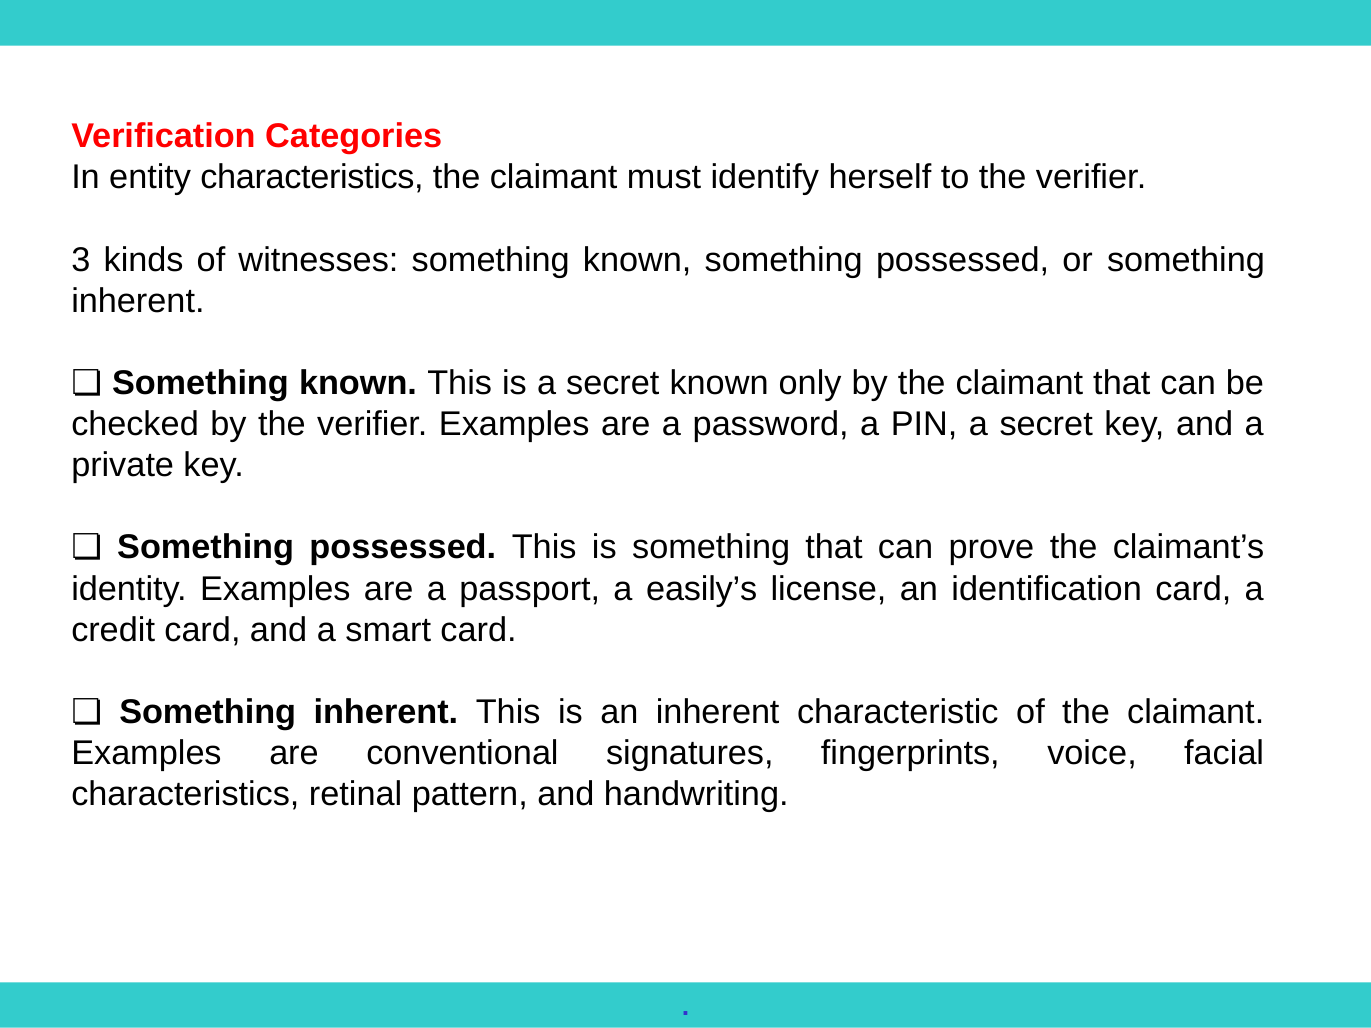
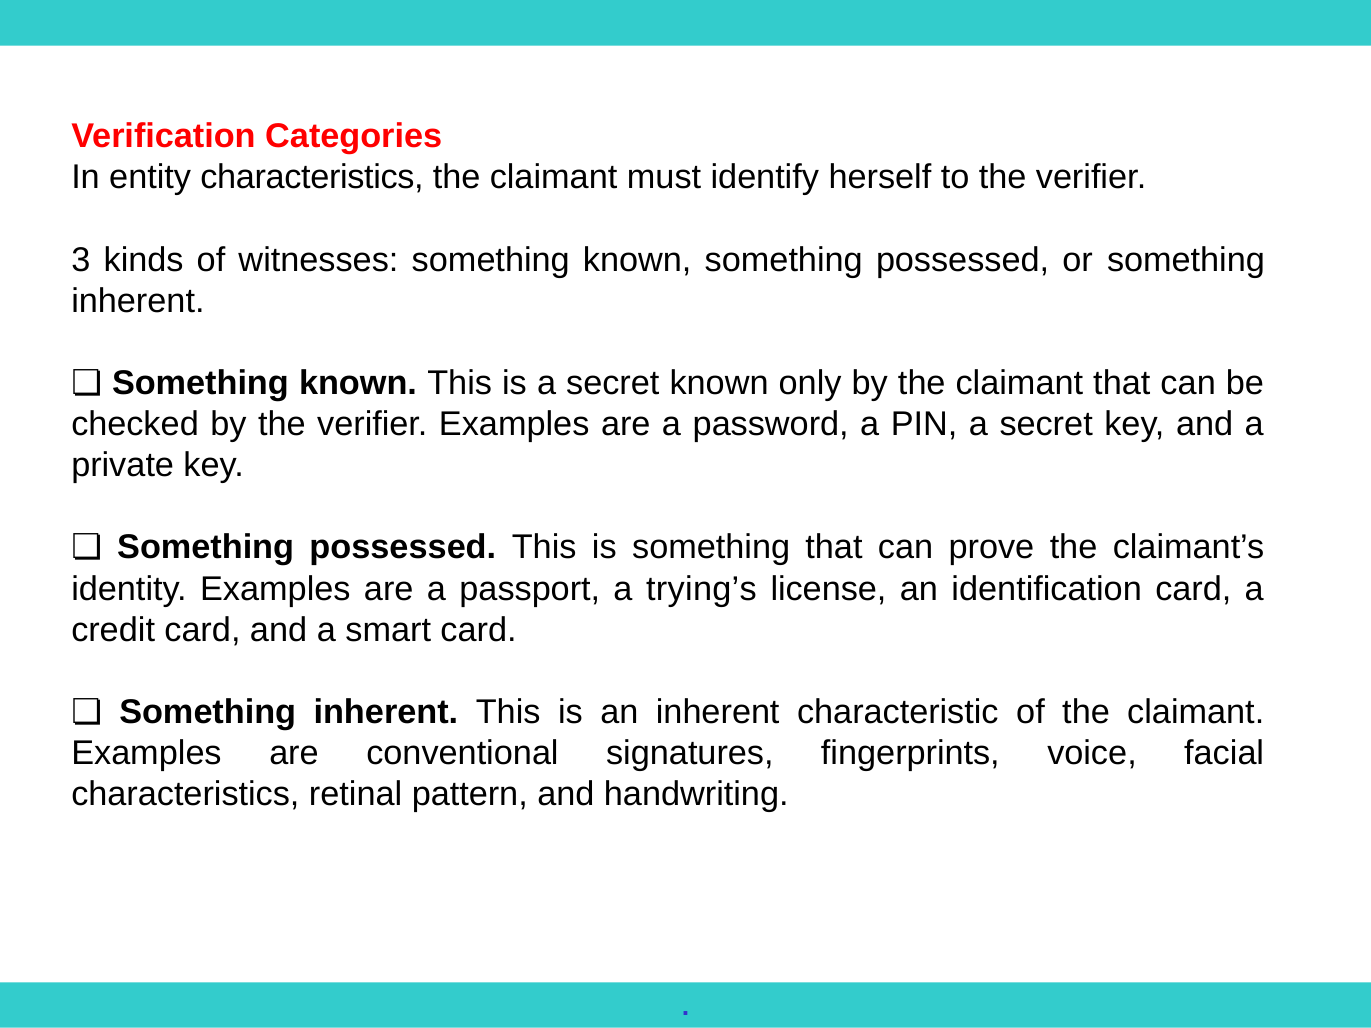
easily’s: easily’s -> trying’s (701, 589)
